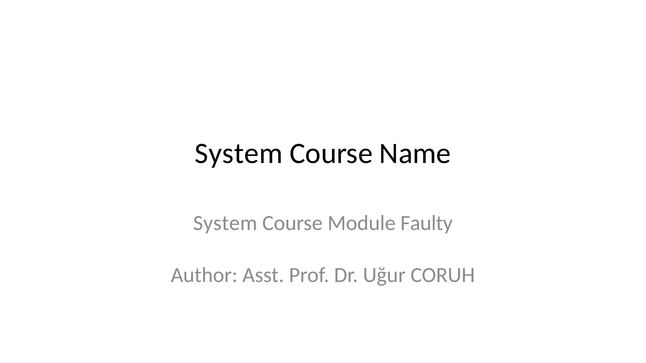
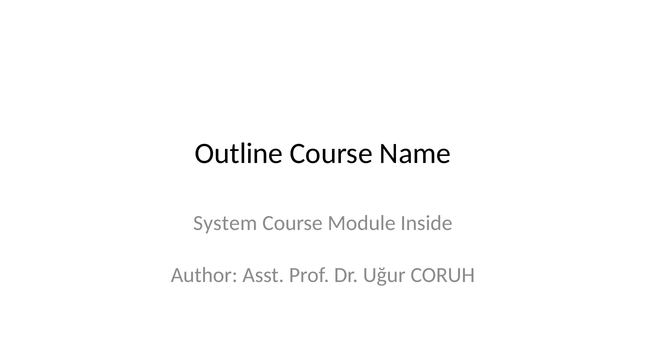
System: System -> Outline (239, 154)
Faulty: Faulty -> Inside (426, 224)
